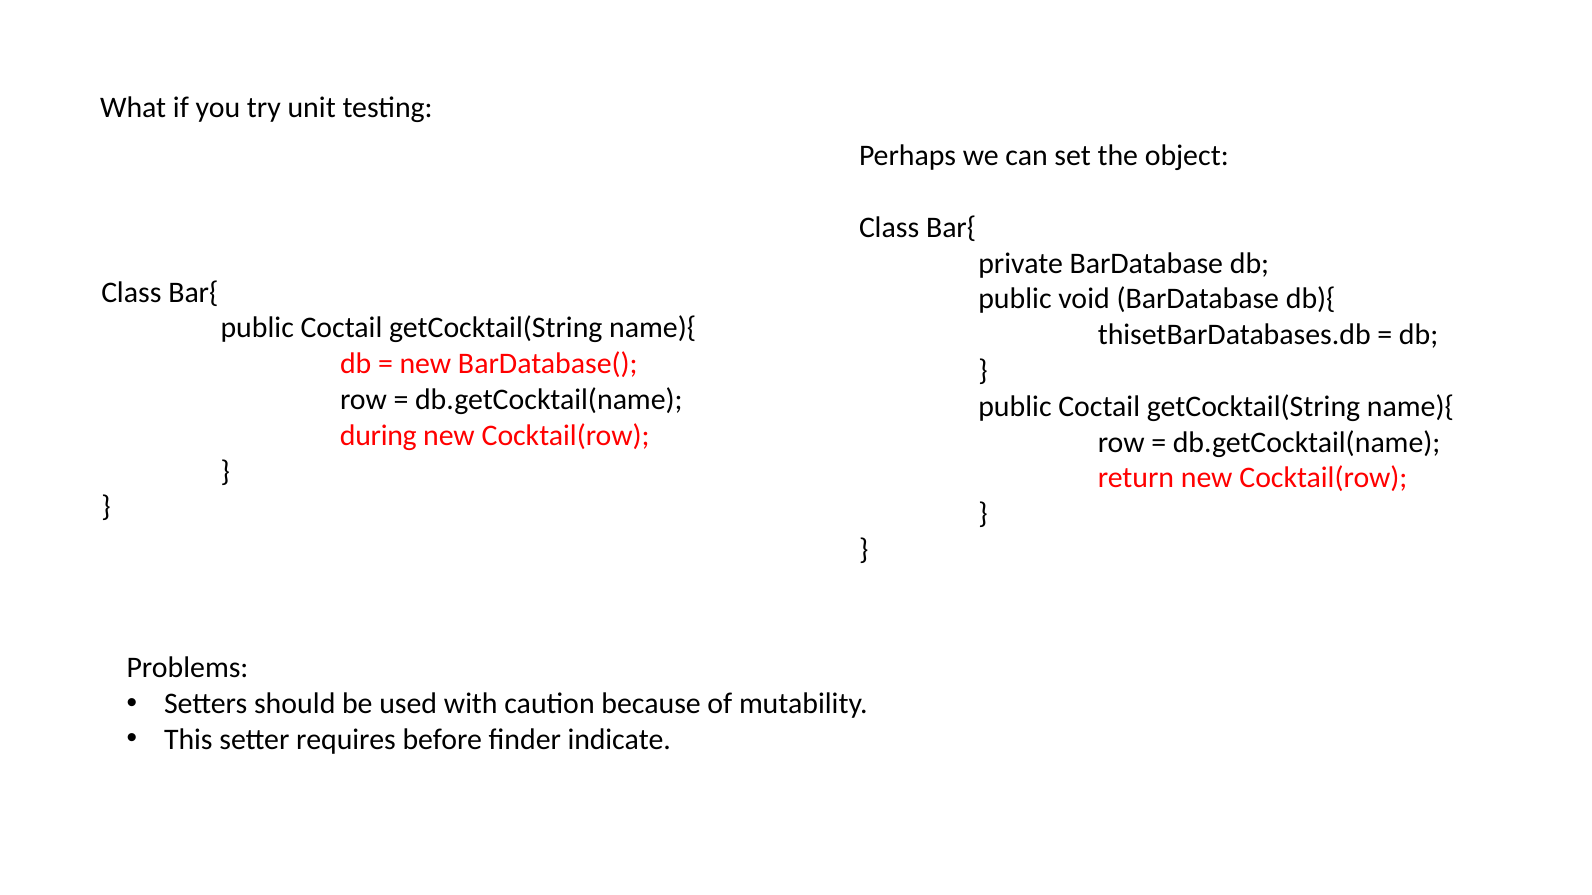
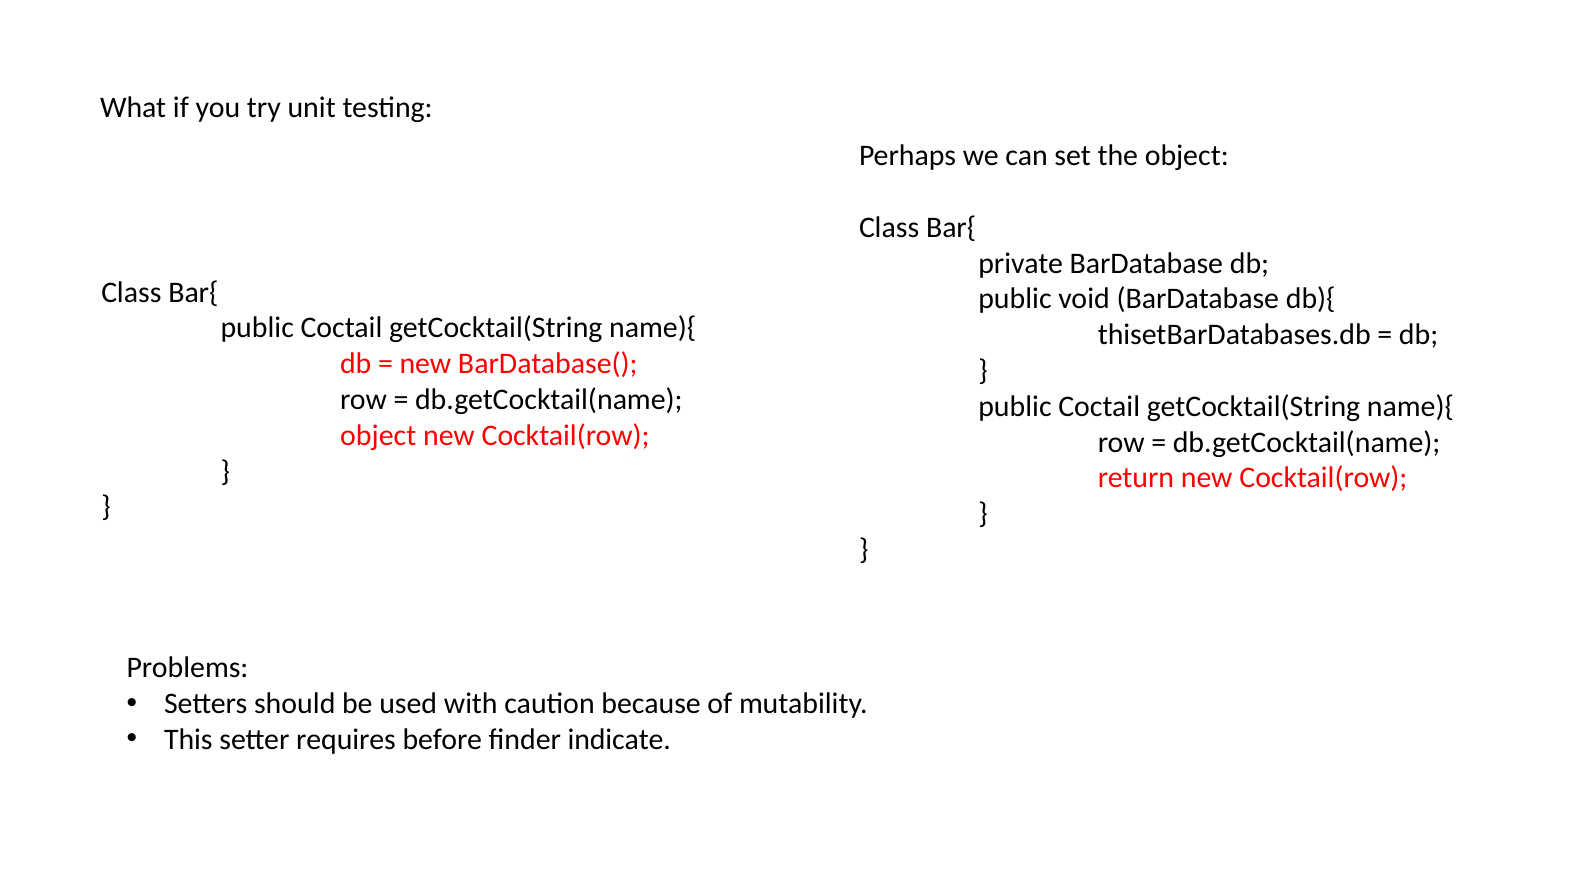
during: during -> object (378, 436)
